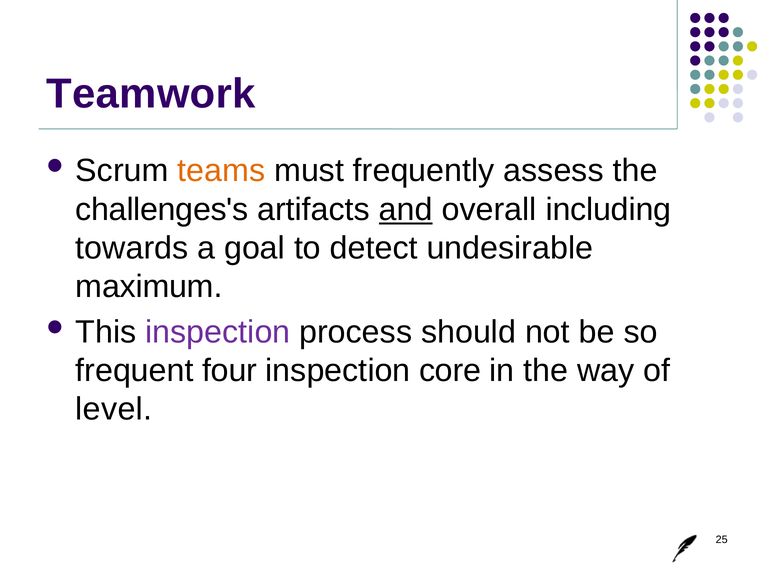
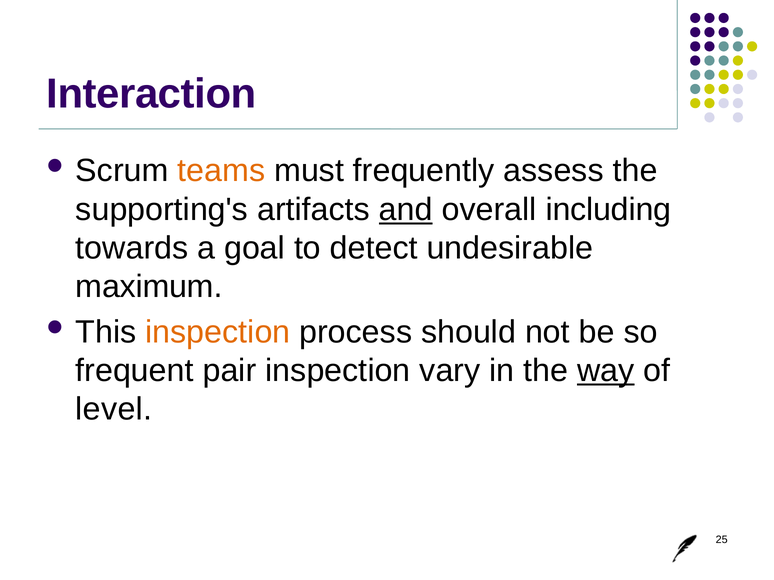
Teamwork: Teamwork -> Interaction (151, 94)
challenges's: challenges's -> supporting's (162, 210)
inspection colour: purple -> orange (218, 332)
four: four -> pair (229, 371)
core: core -> vary (450, 371)
way underline: none -> present (606, 371)
